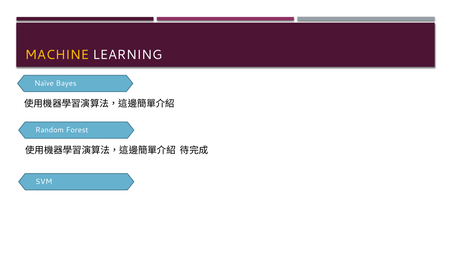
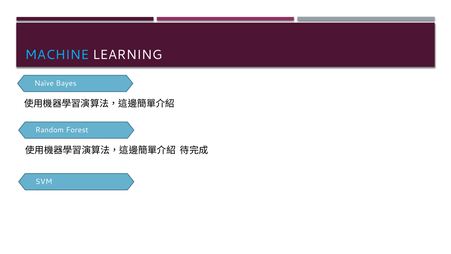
MACHINE colour: yellow -> light blue (57, 55)
